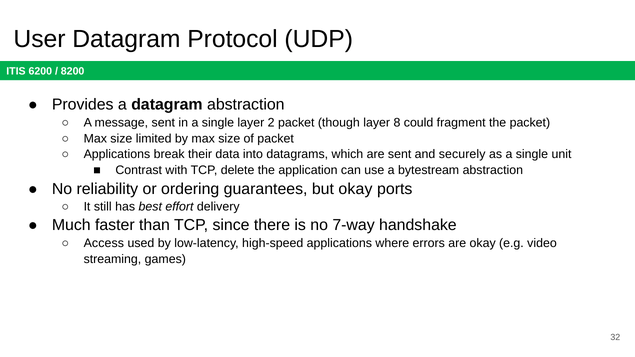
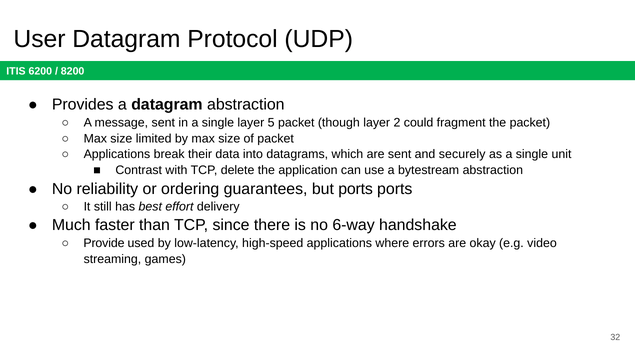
2: 2 -> 5 (271, 123)
8: 8 -> 2 (397, 123)
but okay: okay -> ports (356, 189)
7-way: 7-way -> 6-way (354, 225)
Access: Access -> Provide (104, 243)
